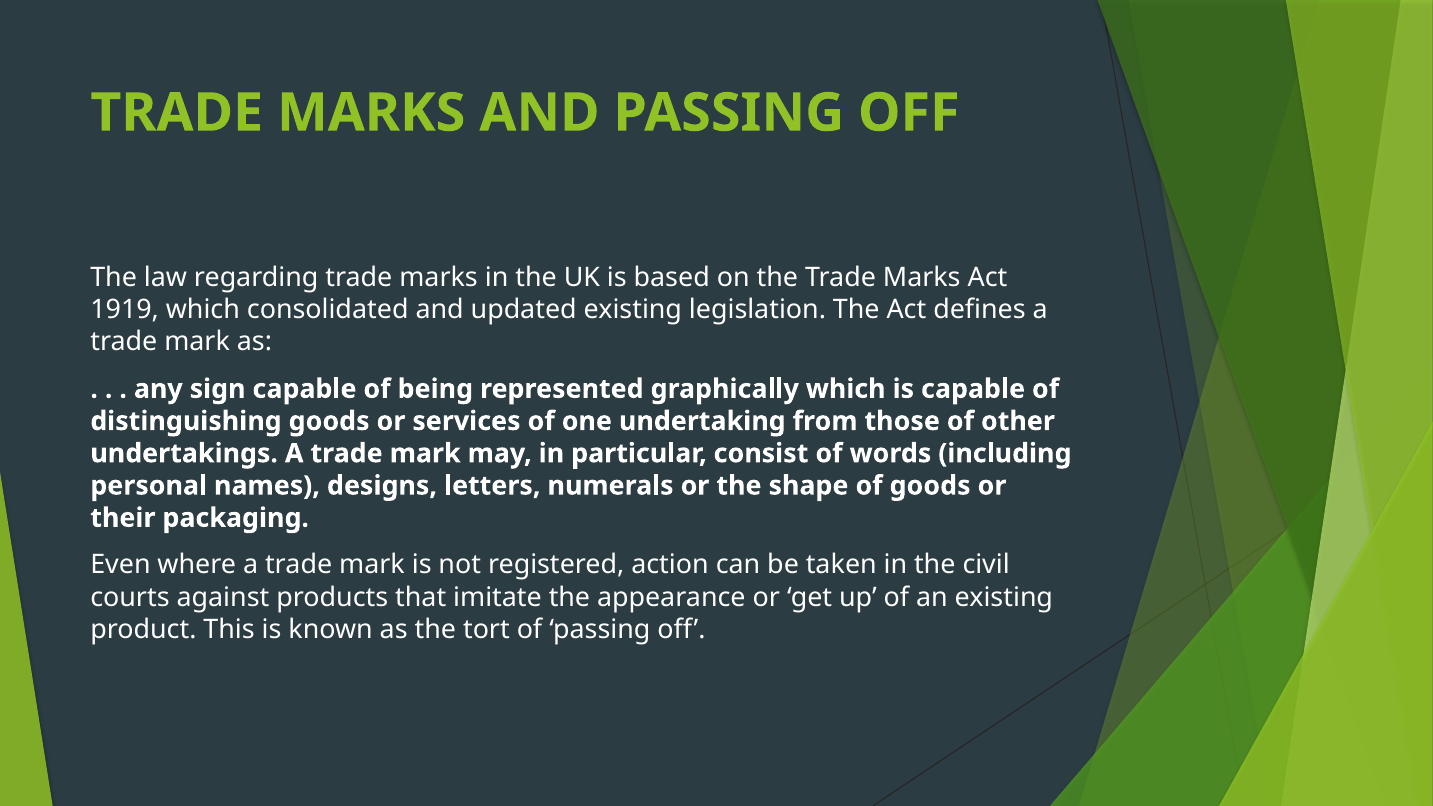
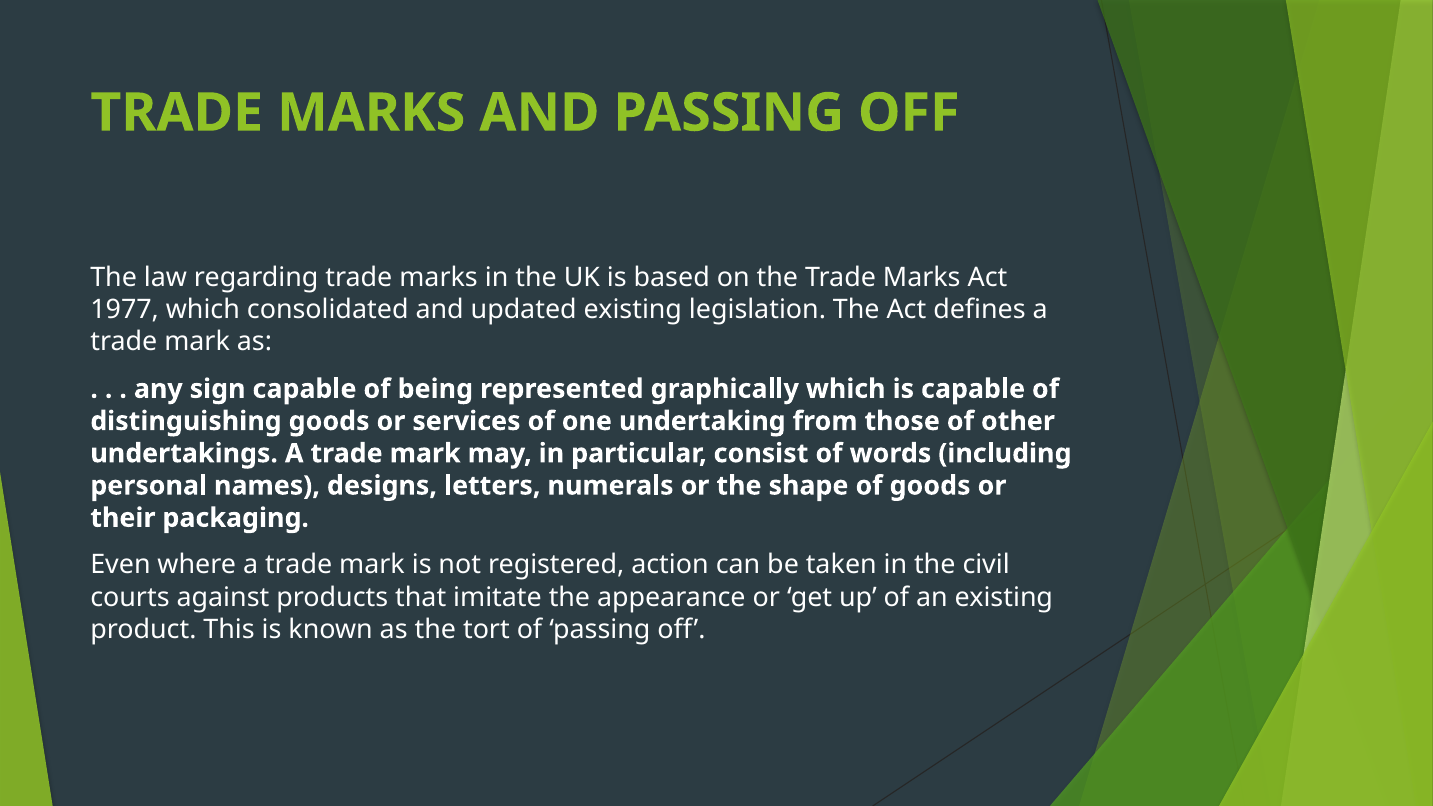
1919: 1919 -> 1977 (125, 310)
